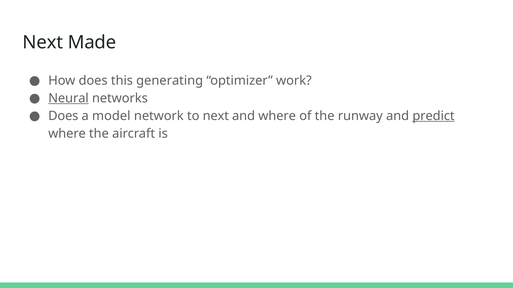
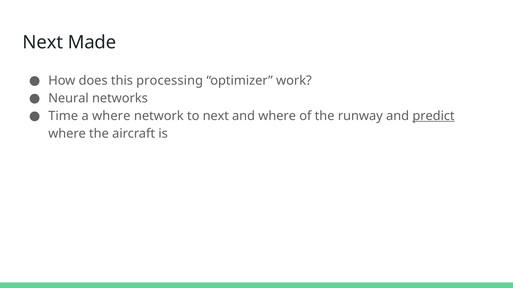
generating: generating -> processing (170, 81)
Neural underline: present -> none (68, 98)
Does: Does -> Time (63, 116)
a model: model -> where (111, 116)
